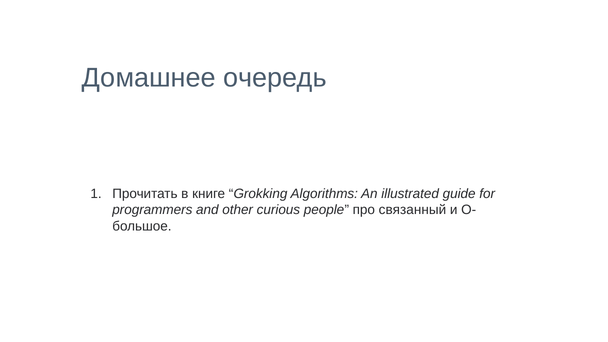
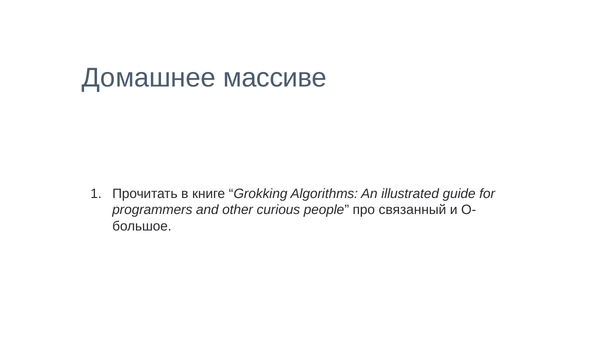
очередь: очередь -> массиве (275, 78)
